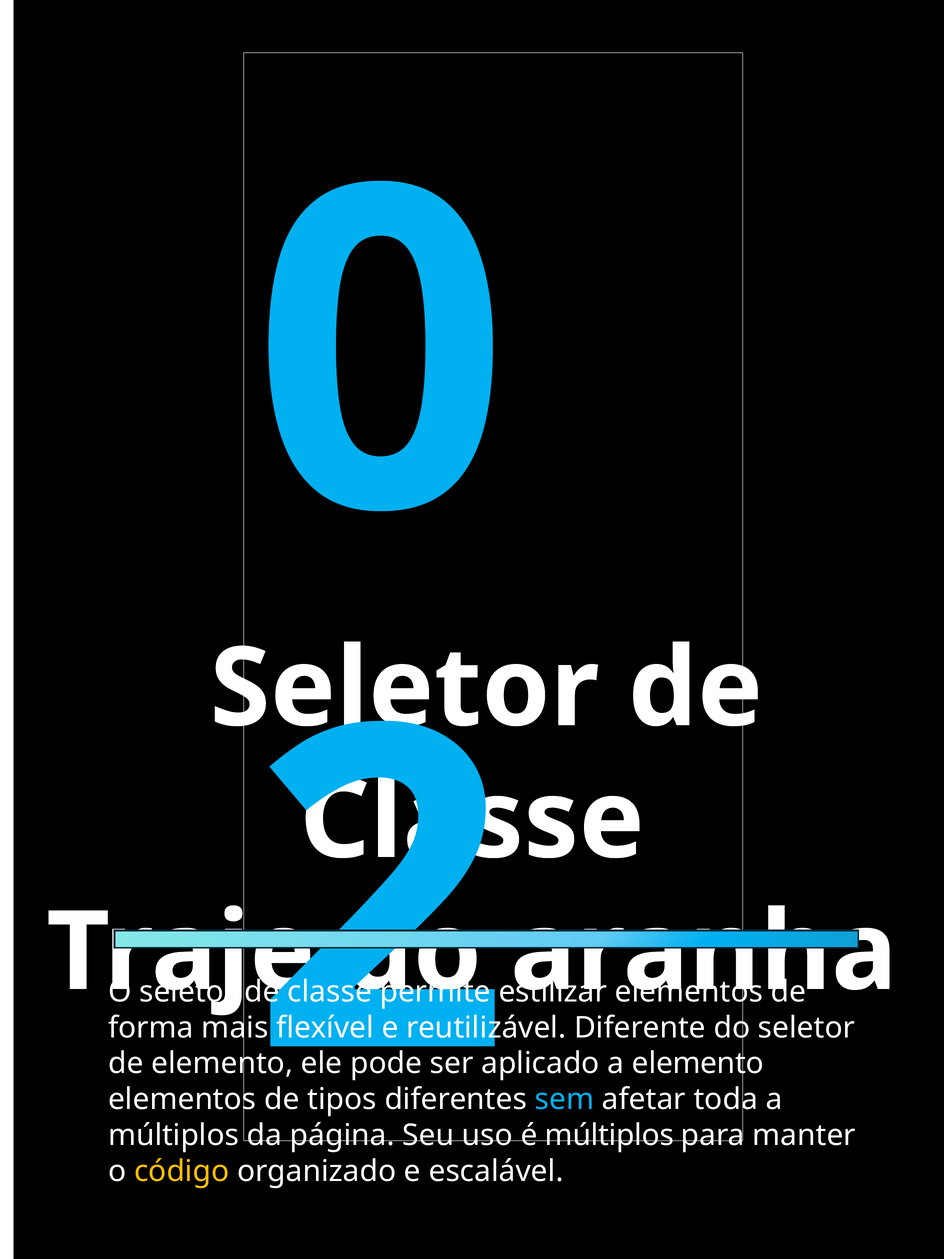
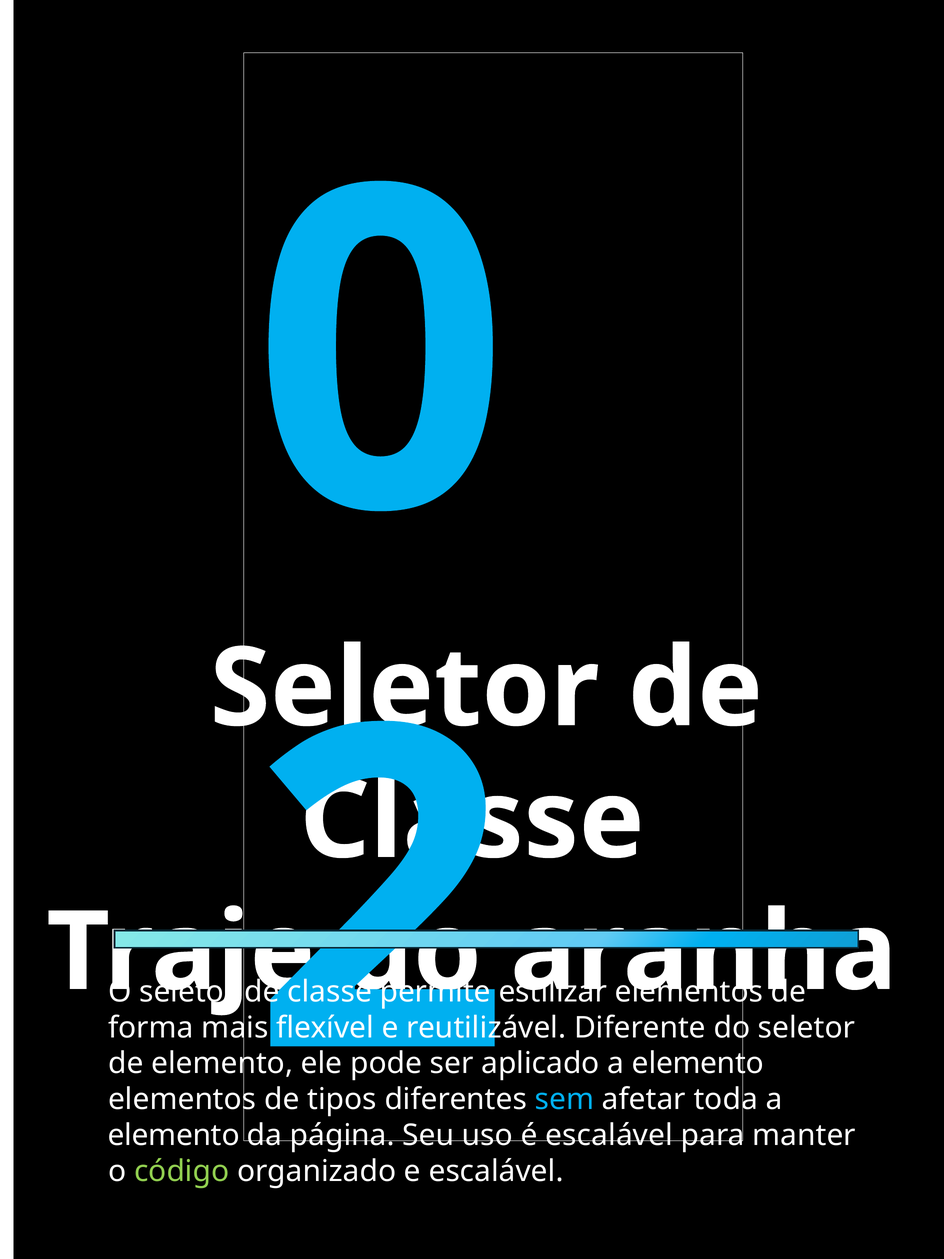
múltiplos: múltiplos -> elemento (174, 1135)
é múltiplos: múltiplos -> escalável (609, 1135)
código colour: yellow -> light green (182, 1171)
